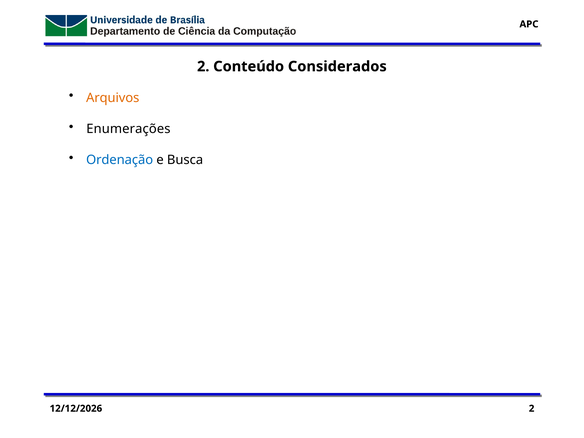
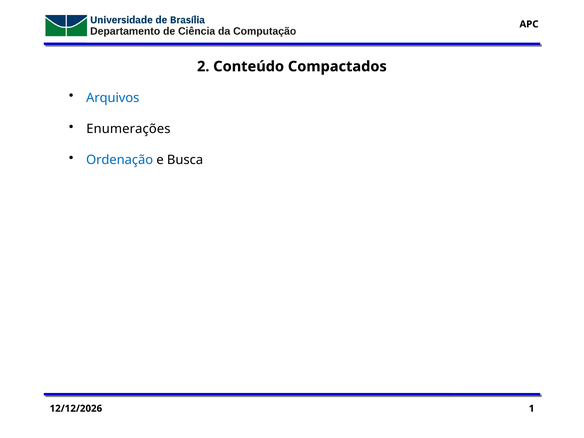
Considerados: Considerados -> Compactados (337, 66)
Arquivos colour: orange -> blue (113, 98)
2: 2 -> 1 (532, 409)
